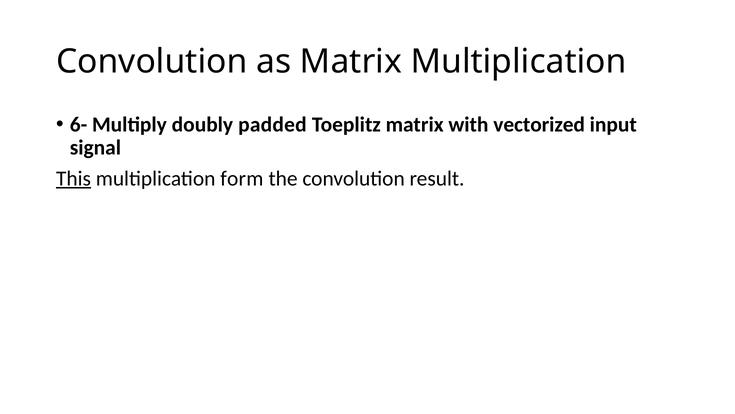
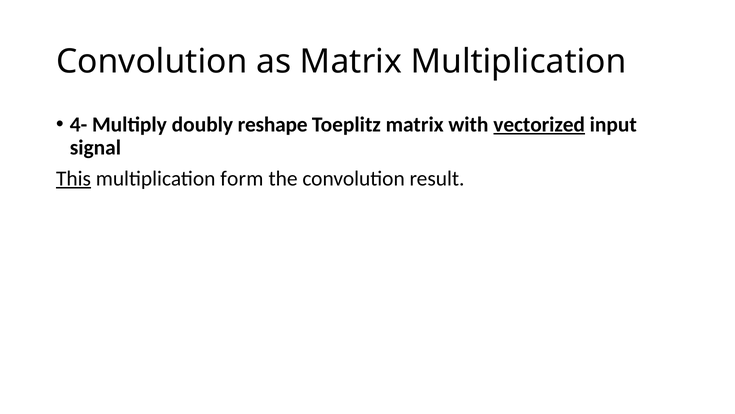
6-: 6- -> 4- (79, 124)
padded: padded -> reshape (273, 124)
vectorized underline: none -> present (539, 124)
